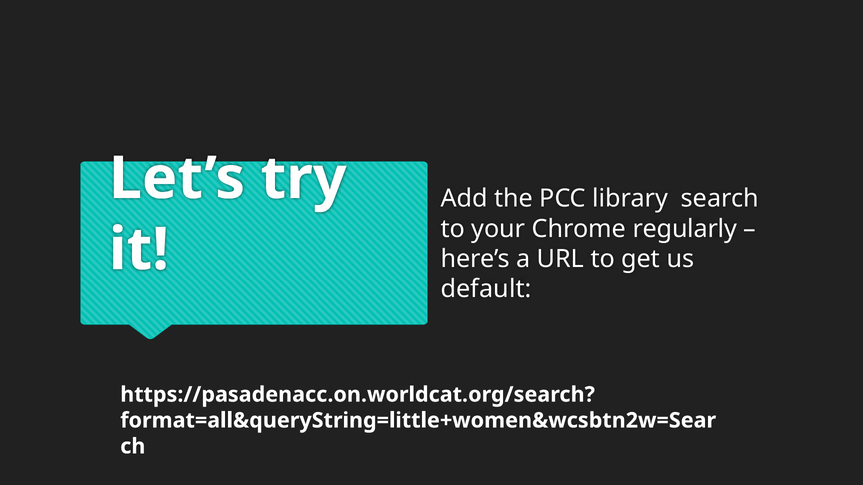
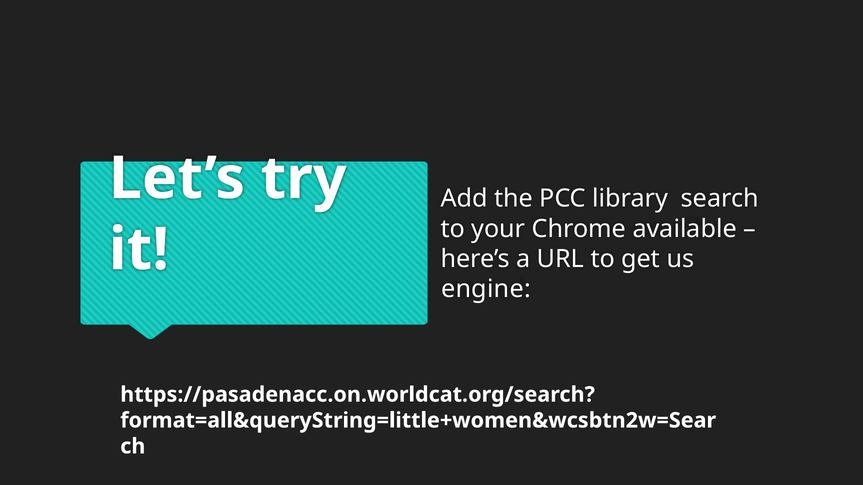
regularly: regularly -> available (685, 229)
default: default -> engine (486, 289)
